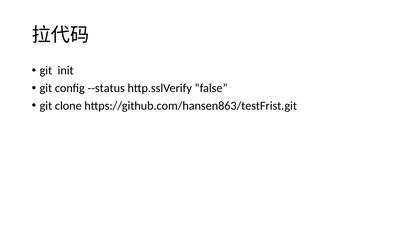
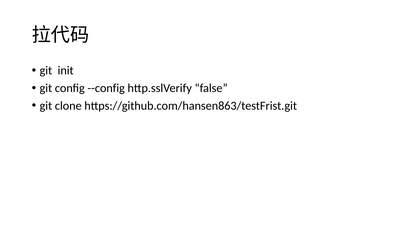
--status: --status -> --config (106, 88)
